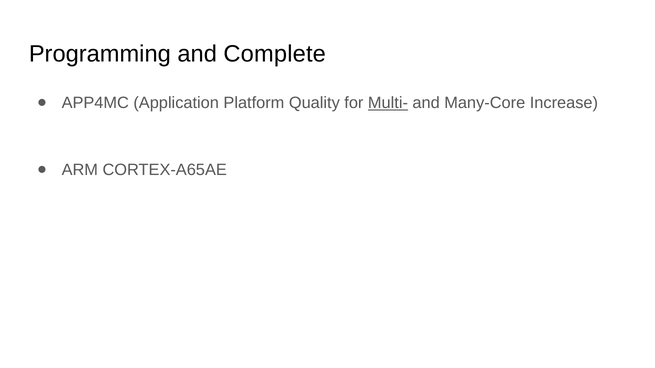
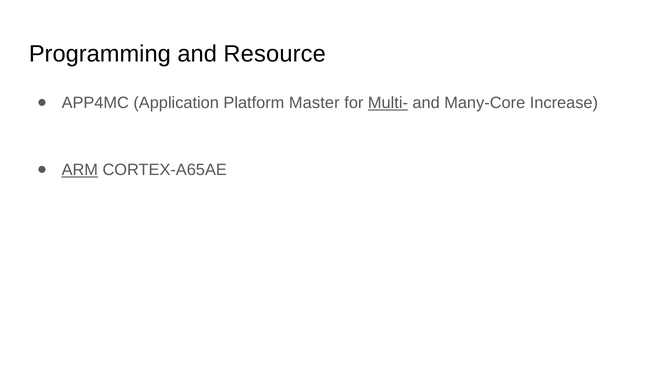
Complete: Complete -> Resource (275, 54)
Quality: Quality -> Master (314, 103)
ARM underline: none -> present (80, 170)
